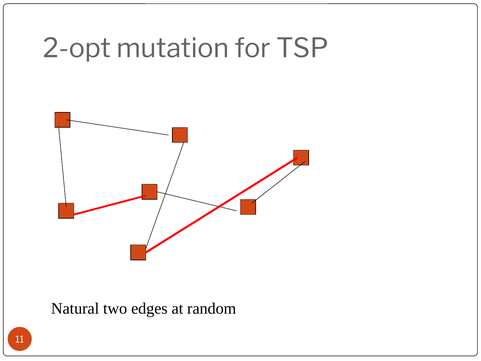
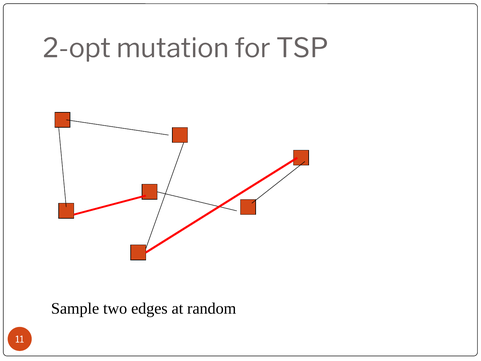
Natural: Natural -> Sample (75, 308)
